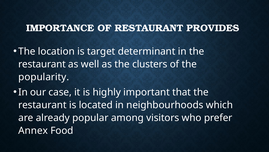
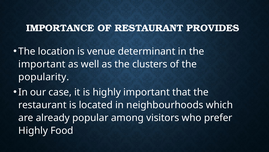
target: target -> venue (101, 51)
restaurant: restaurant -> important (42, 64)
Annex: Annex -> Highly (33, 130)
